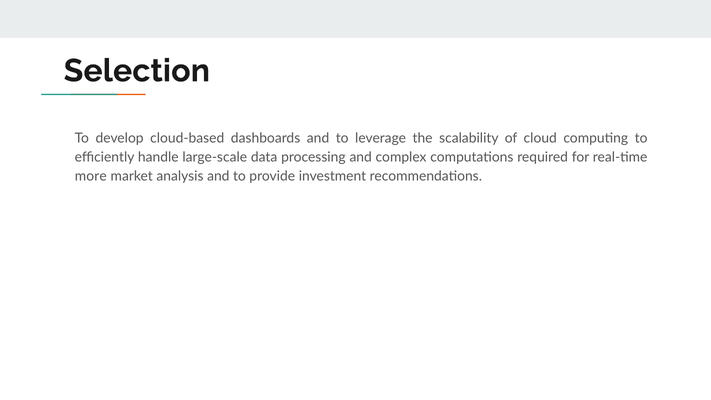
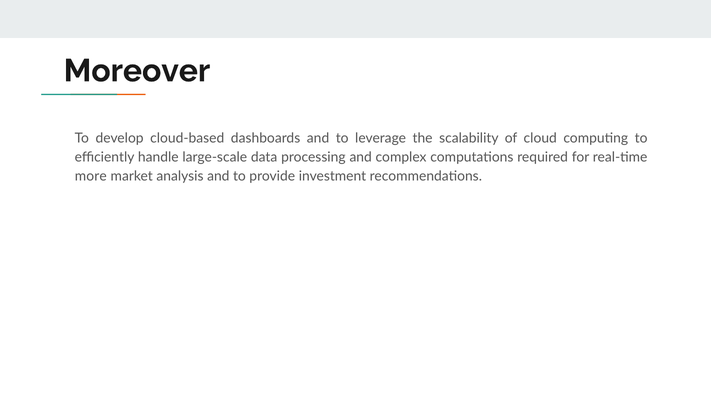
Selection: Selection -> Moreover (137, 71)
